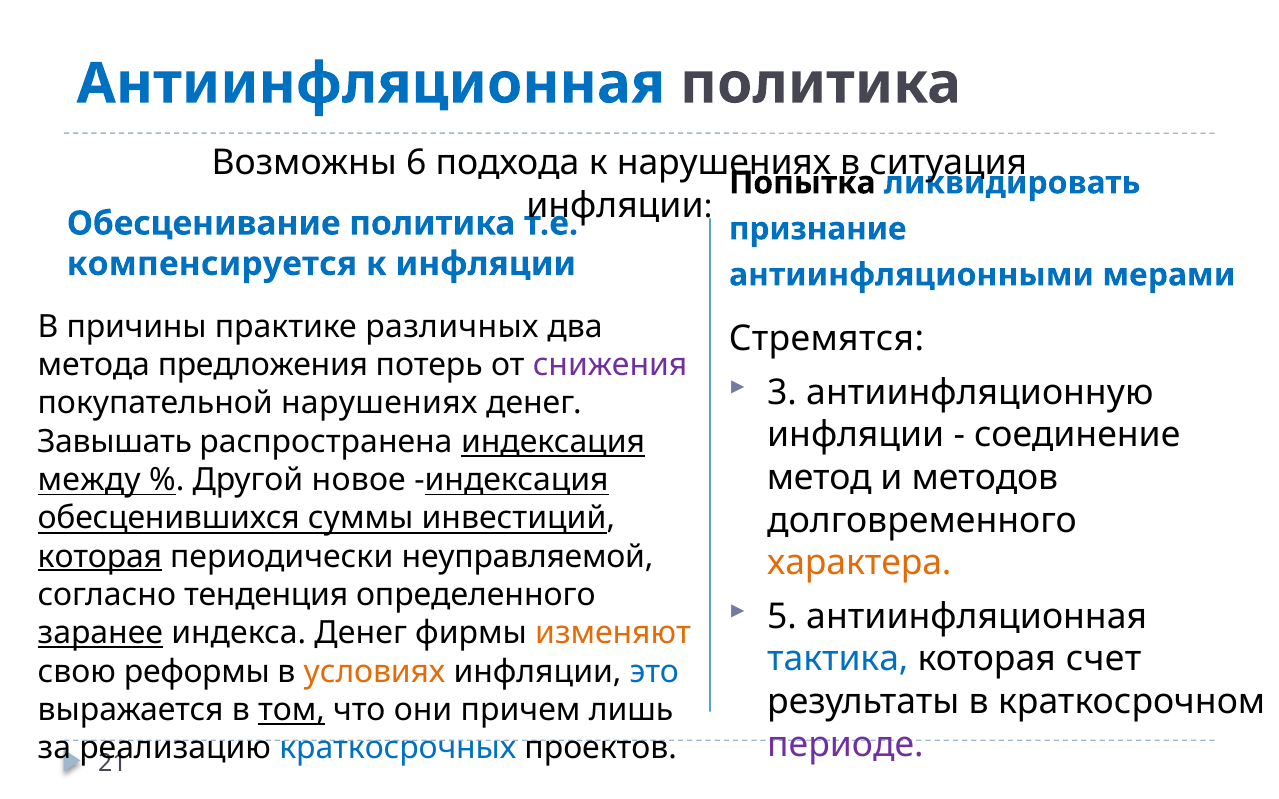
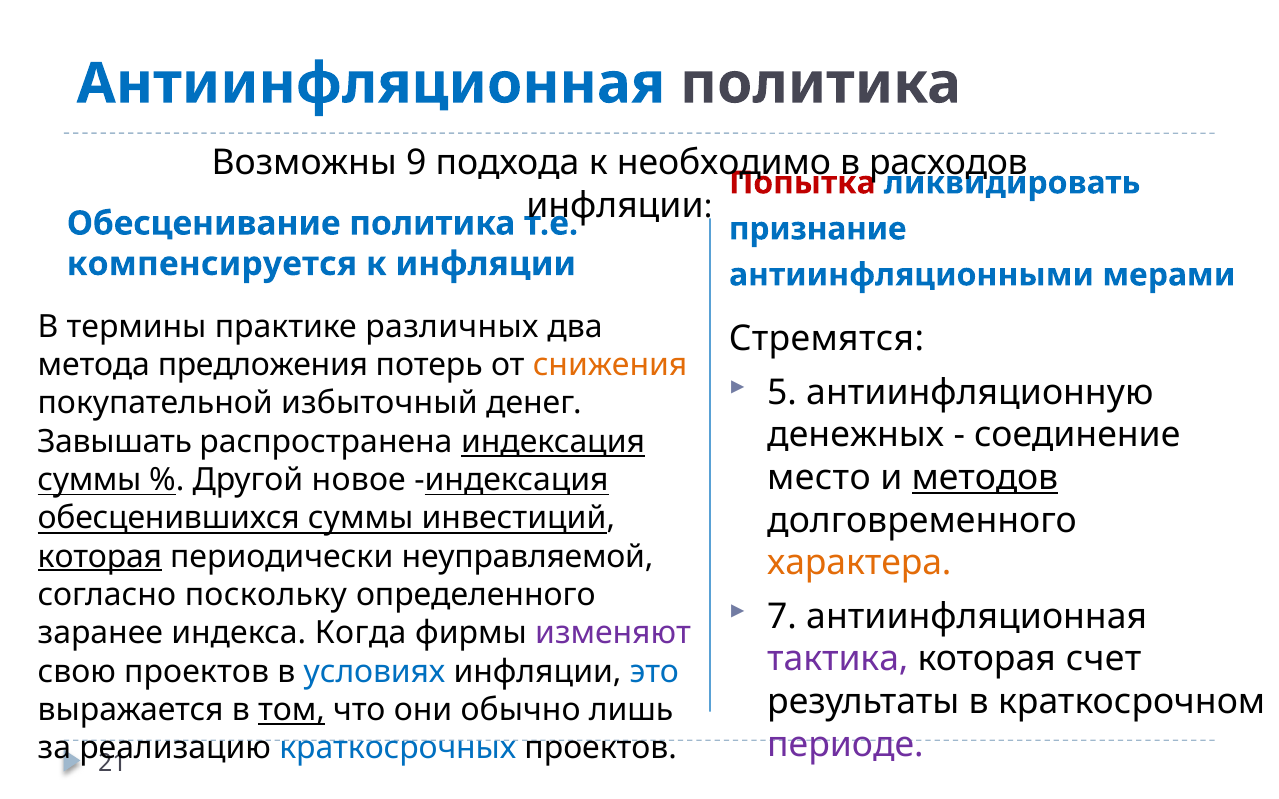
6: 6 -> 9 (416, 163)
к нарушениях: нарушениях -> необходимо (724, 163)
ситуация: ситуация -> расходов (948, 163)
Попытка colour: black -> red (802, 183)
причины: причины -> термины (137, 327)
снижения colour: purple -> orange (610, 365)
3: 3 -> 5 (782, 393)
покупательной нарушениях: нарушениях -> избыточный (379, 403)
инфляции: инфляции -> денежных (856, 435)
метод: метод -> место (819, 478)
методов underline: none -> present (985, 478)
между: между -> суммы (89, 480)
тенденция: тенденция -> поскольку (266, 595)
5: 5 -> 7 (782, 617)
заранее underline: present -> none (100, 634)
индекса Денег: Денег -> Когда (361, 634)
изменяют colour: orange -> purple (613, 634)
тактика colour: blue -> purple (838, 659)
свою реформы: реформы -> проектов (197, 672)
условиях colour: orange -> blue (375, 672)
причем: причем -> обычно (521, 710)
